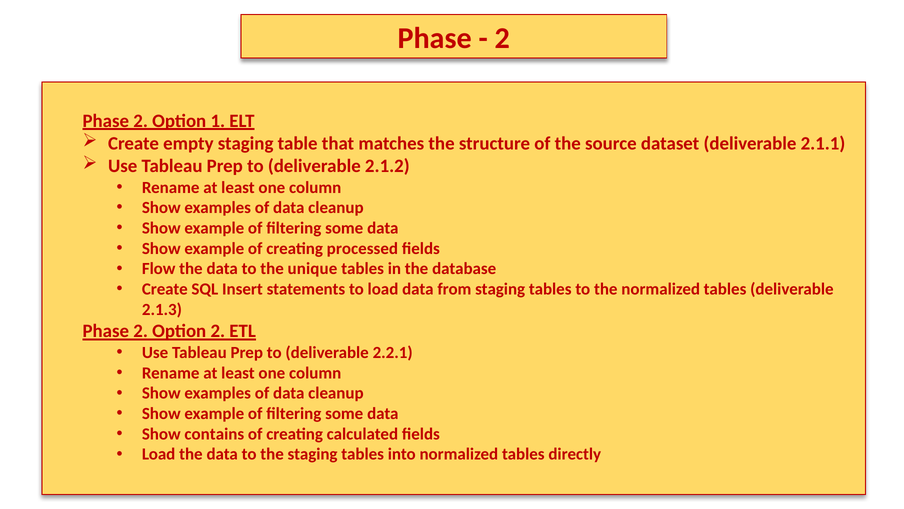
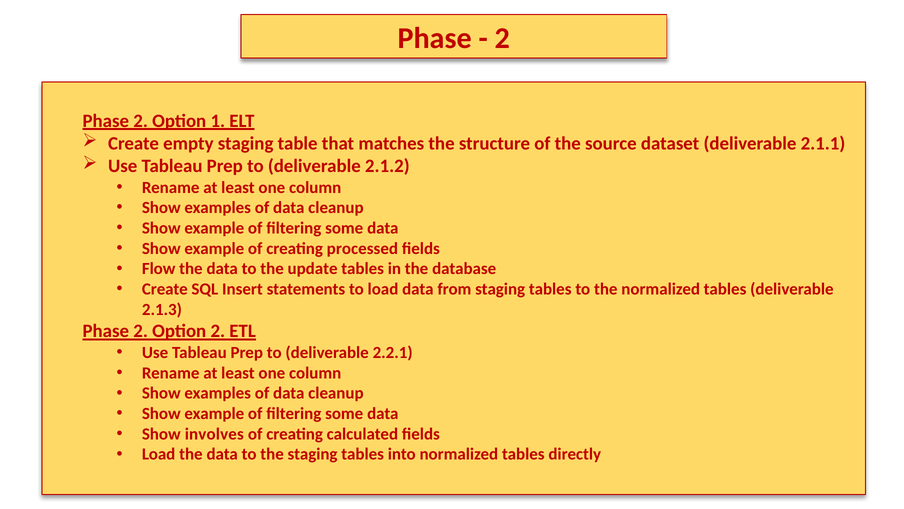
unique: unique -> update (313, 269)
contains: contains -> involves (214, 434)
